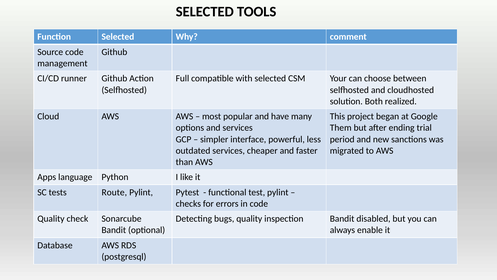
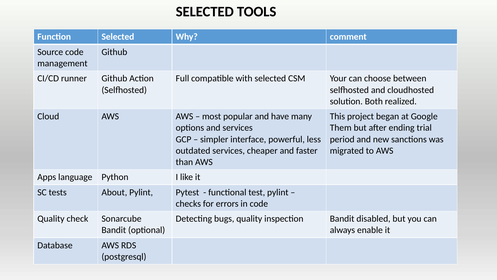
Route: Route -> About (114, 192)
